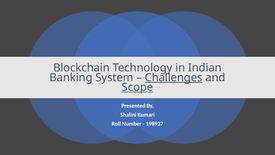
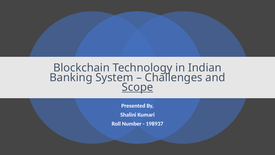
Challenges underline: present -> none (174, 77)
